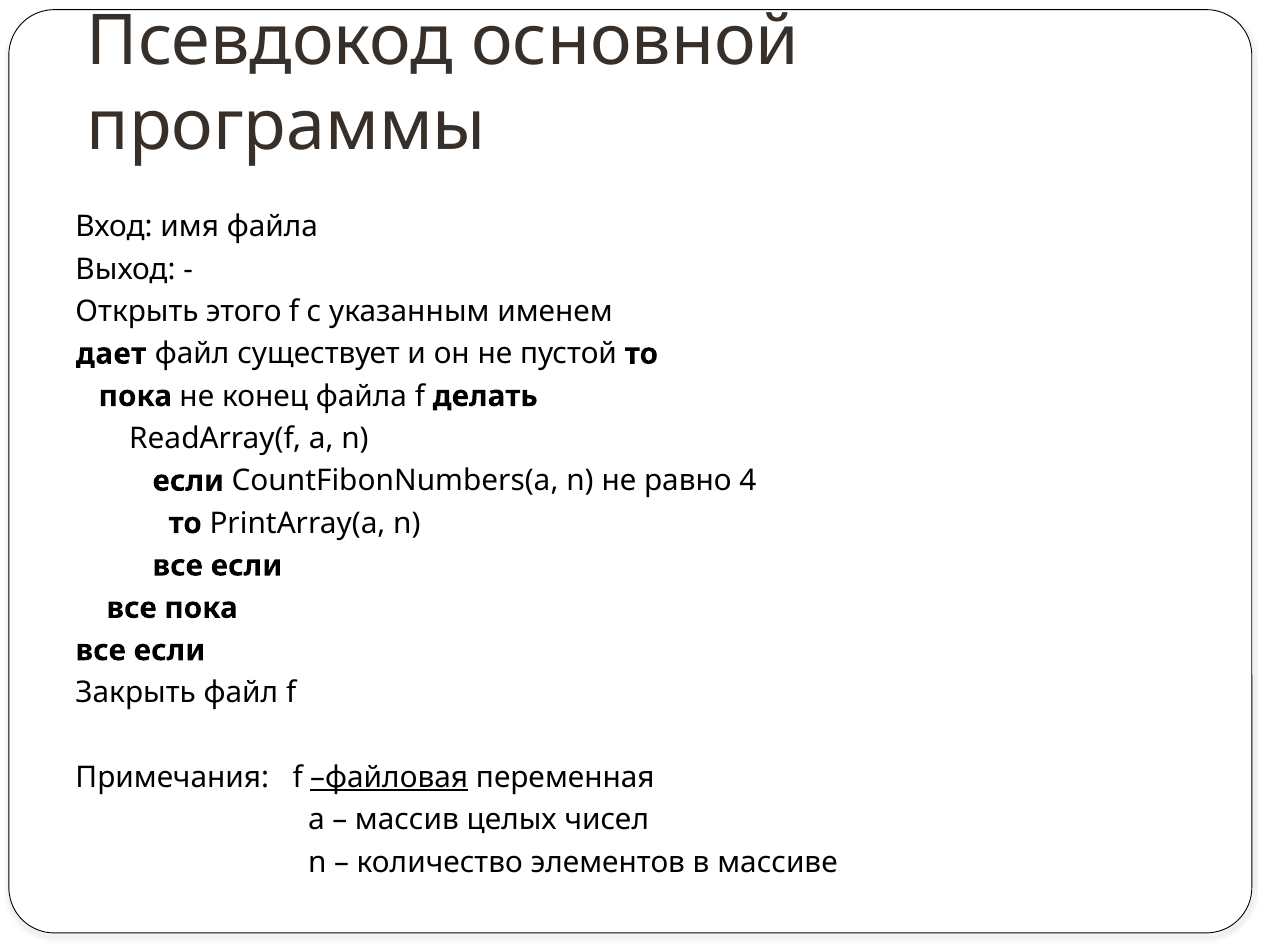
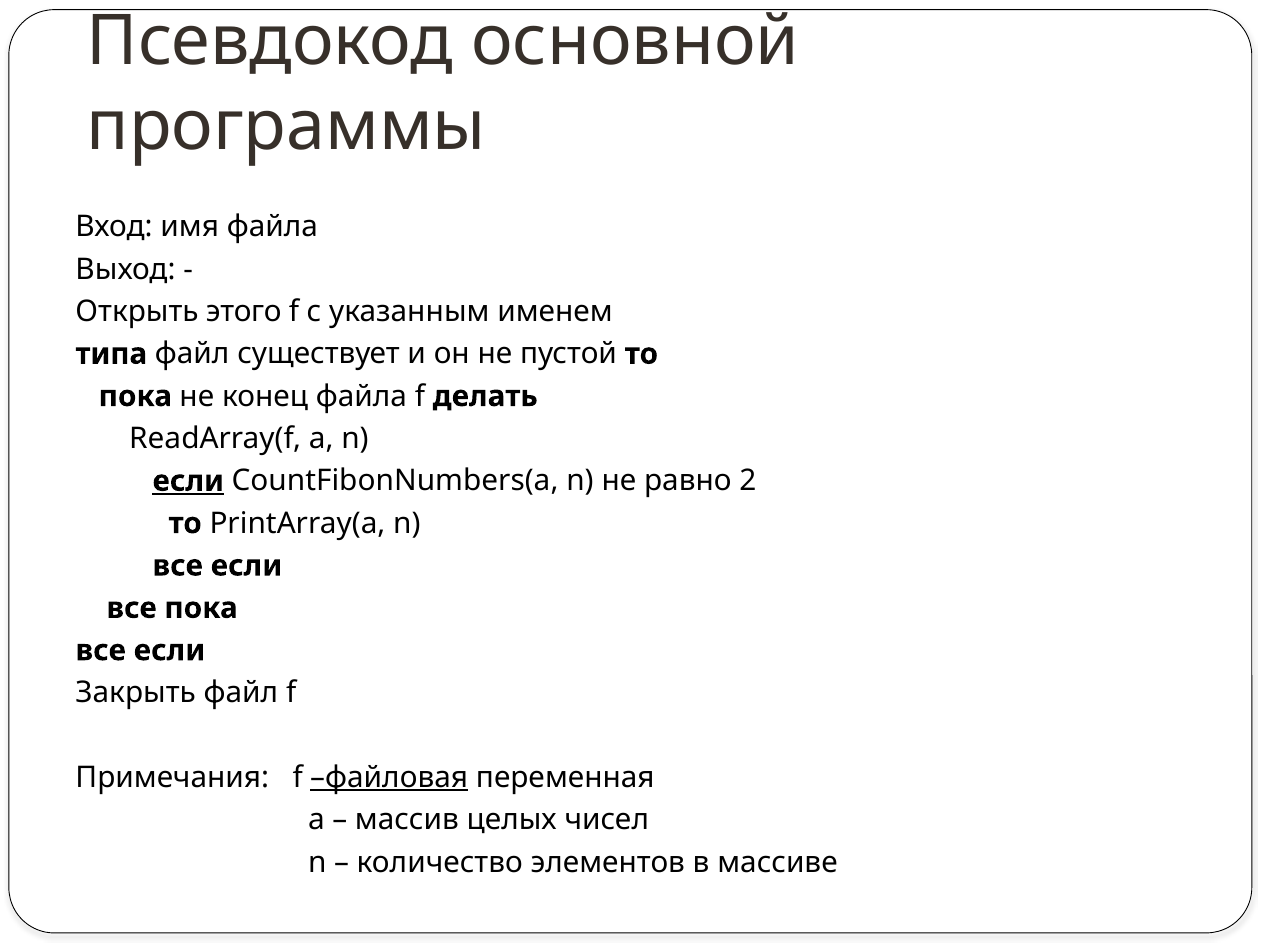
дает: дает -> типа (111, 354)
если underline: none -> present (188, 481)
4: 4 -> 2 (748, 481)
